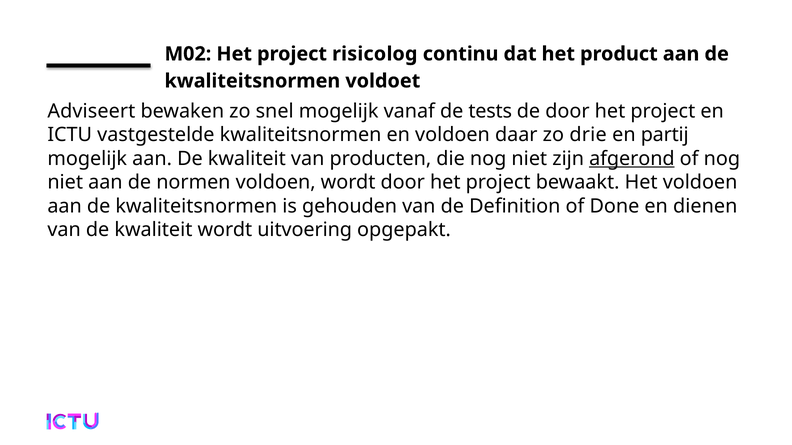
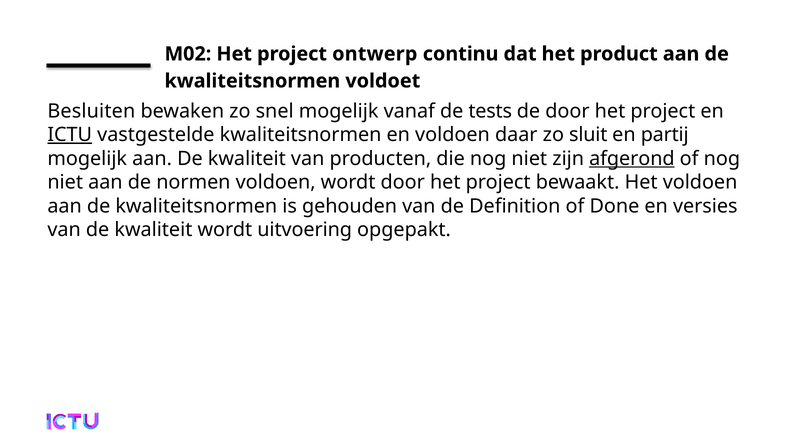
risicolog: risicolog -> ontwerp (375, 54)
Adviseert: Adviseert -> Besluiten (91, 111)
ICTU underline: none -> present (70, 135)
drie: drie -> sluit (588, 135)
dienen: dienen -> versies (705, 206)
